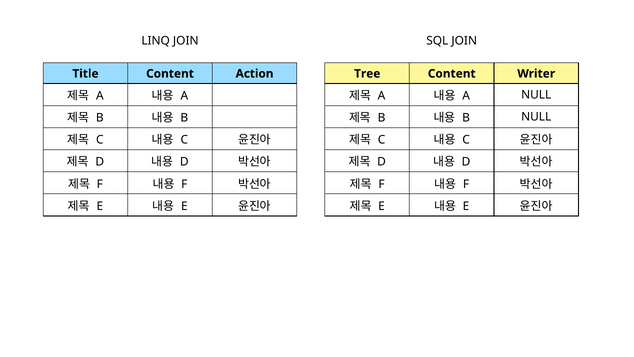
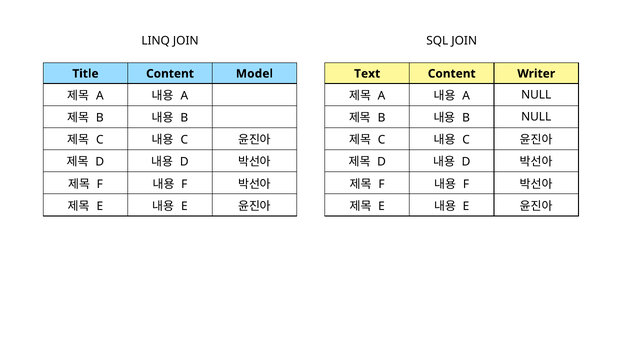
Action: Action -> Model (254, 74)
Tree: Tree -> Text (367, 74)
